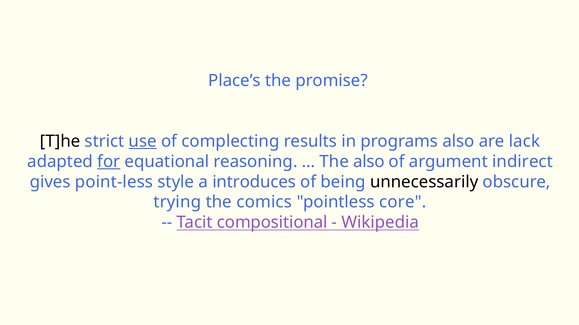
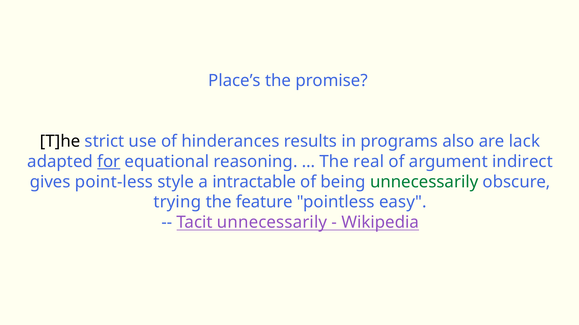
use underline: present -> none (143, 142)
complecting: complecting -> hinderances (230, 142)
The also: also -> real (369, 162)
introduces: introduces -> intractable (254, 182)
unnecessarily colour: black -> green (424, 182)
comics: comics -> feature (264, 202)
core: core -> easy (403, 202)
Tacit compositional: compositional -> unnecessarily (272, 223)
